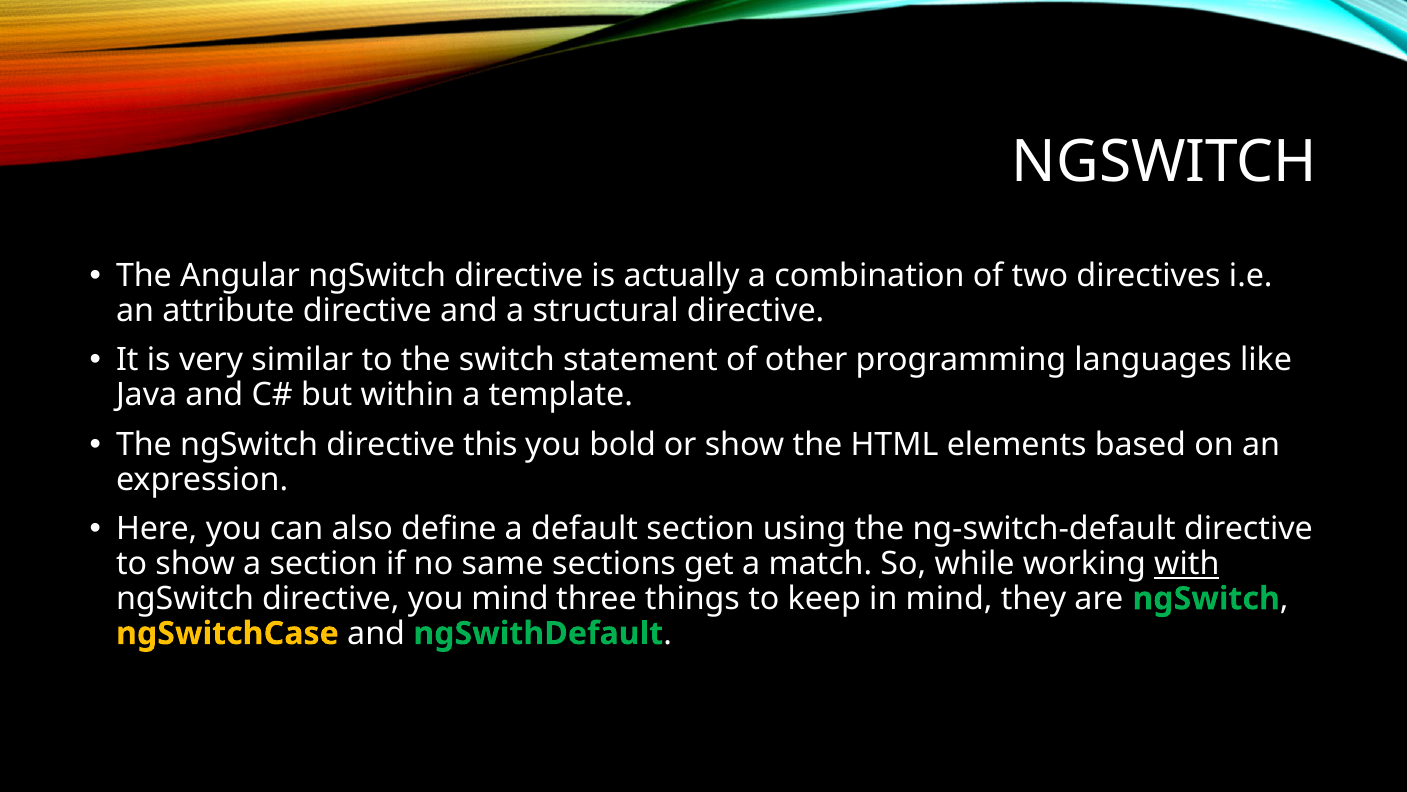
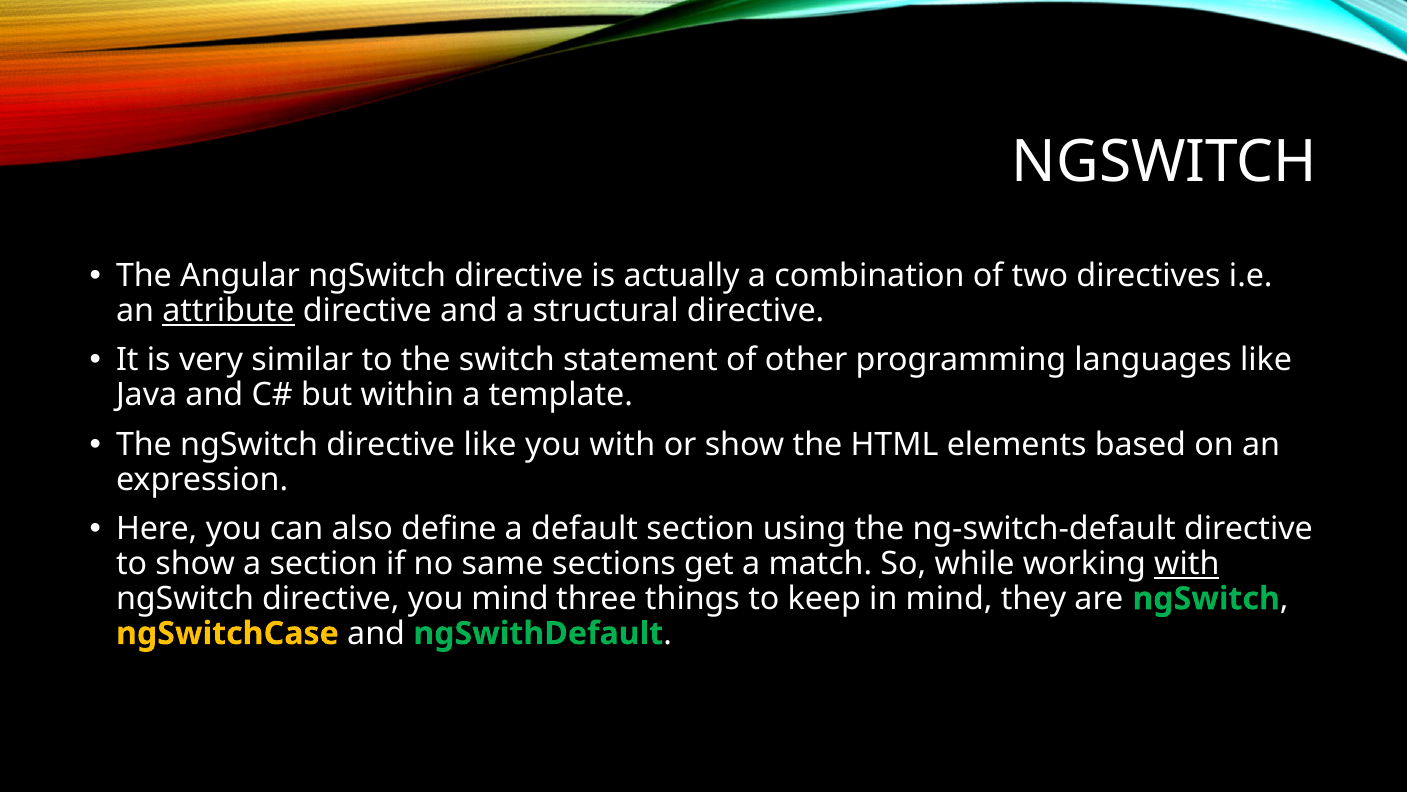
attribute underline: none -> present (228, 311)
directive this: this -> like (490, 444)
you bold: bold -> with (622, 444)
